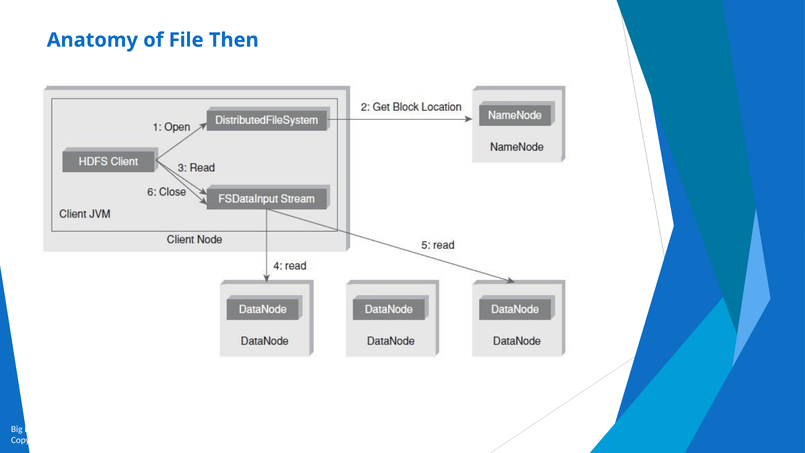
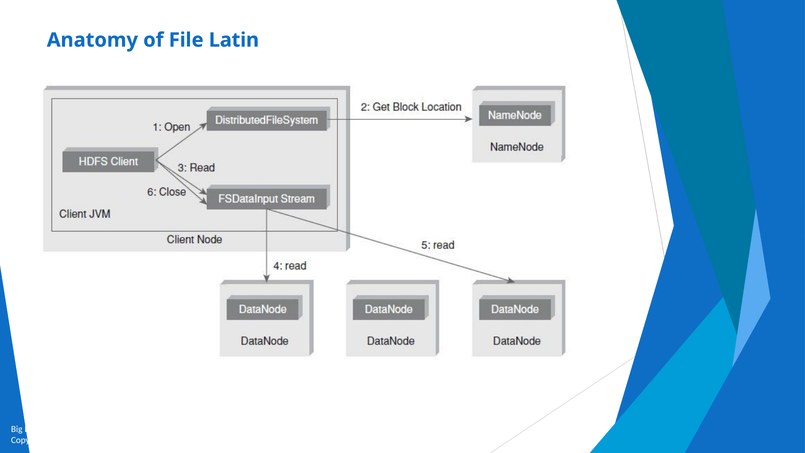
Then: Then -> Latin (234, 40)
